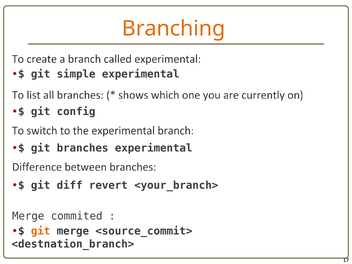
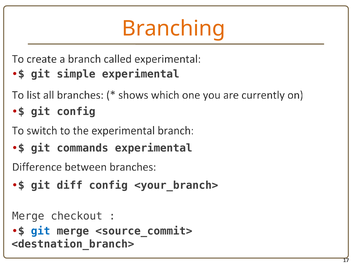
branches: branches -> commands (83, 148)
diff revert: revert -> config (108, 185)
commited: commited -> checkout (77, 216)
git colour: orange -> blue (41, 231)
